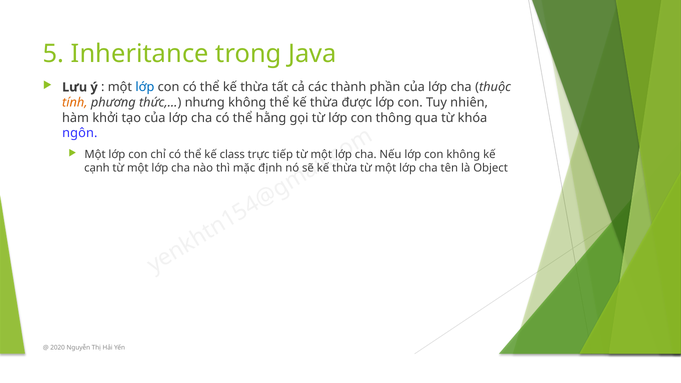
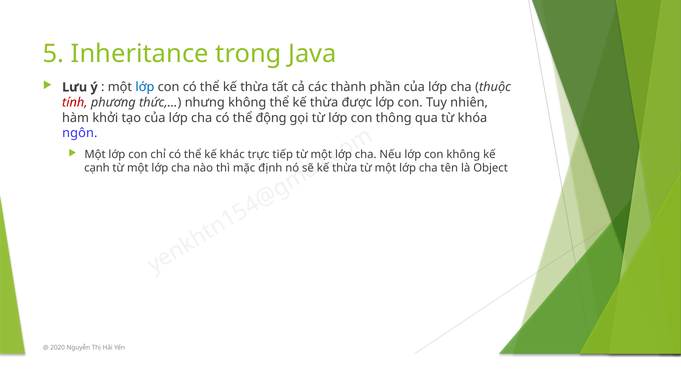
tính colour: orange -> red (75, 103)
hằng: hằng -> động (271, 118)
class: class -> khác (232, 155)
